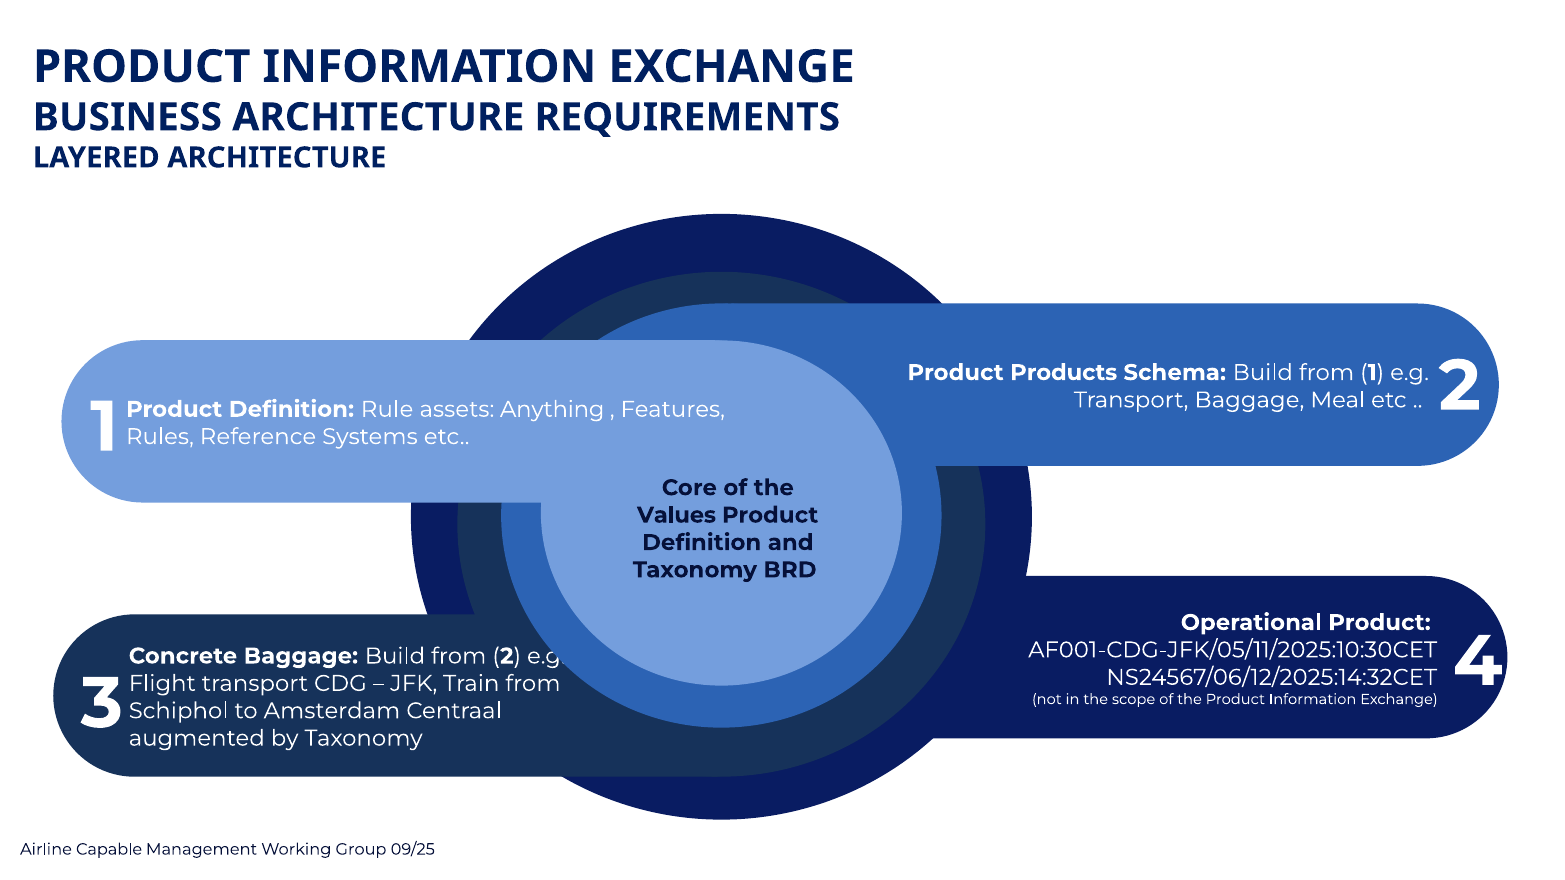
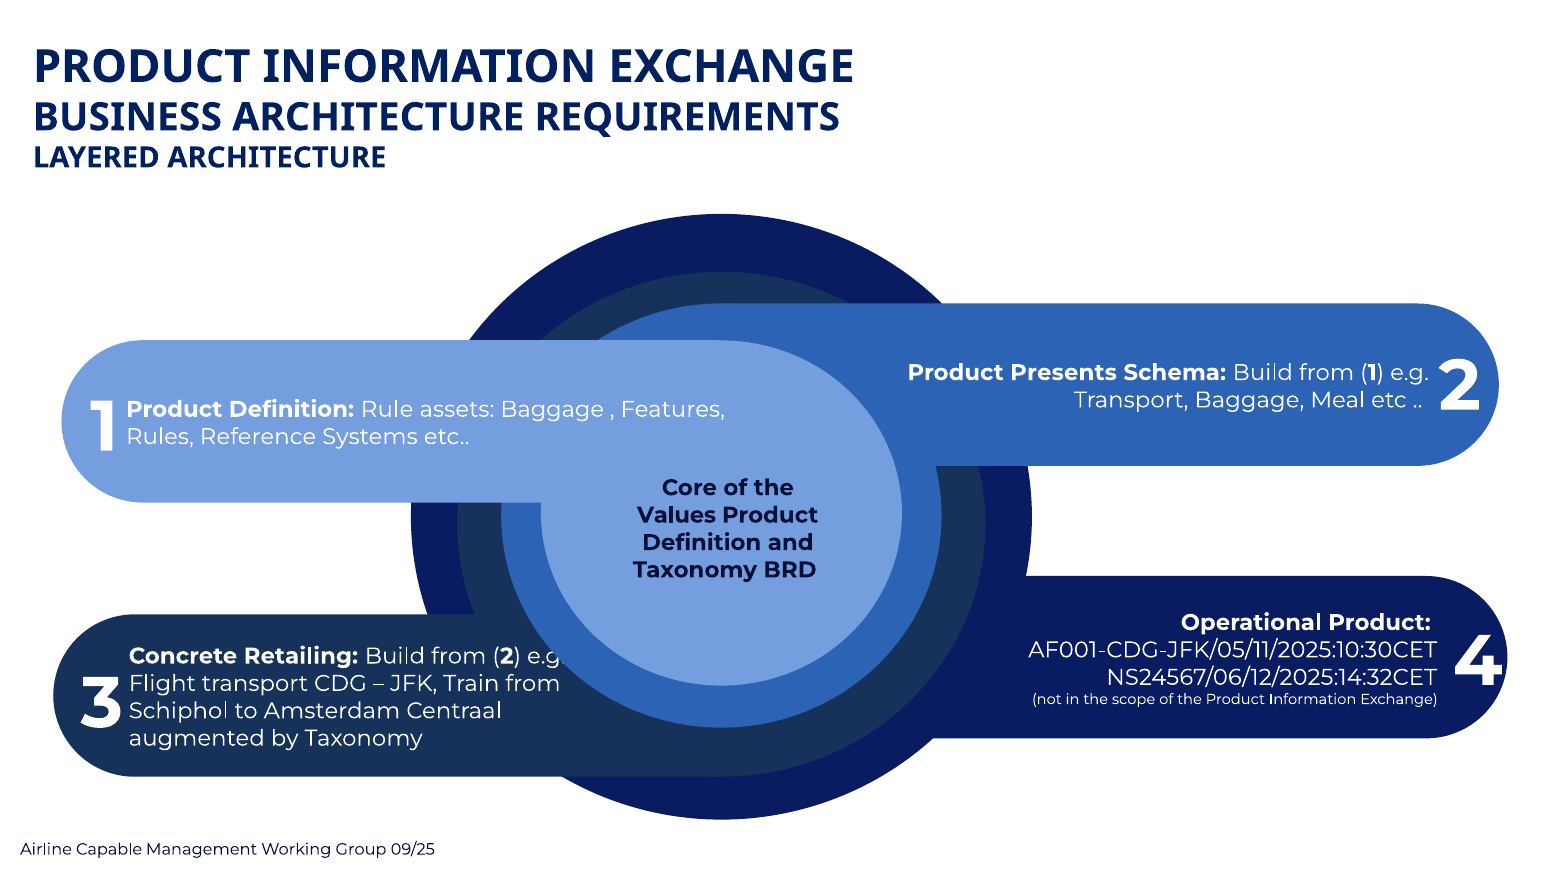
Products: Products -> Presents (1063, 373)
assets Anything: Anything -> Baggage (552, 409)
Concrete Baggage: Baggage -> Retailing (301, 656)
